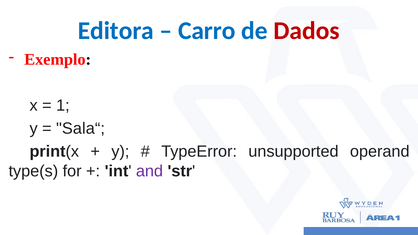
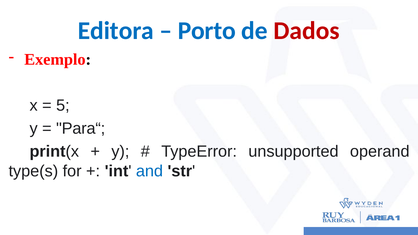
Carro: Carro -> Porto (207, 31)
1: 1 -> 5 (63, 106)
Sala“: Sala“ -> Para“ (81, 129)
and colour: purple -> blue (149, 171)
